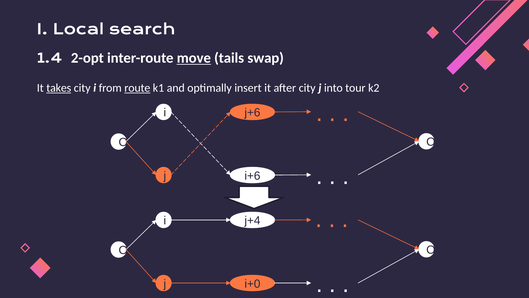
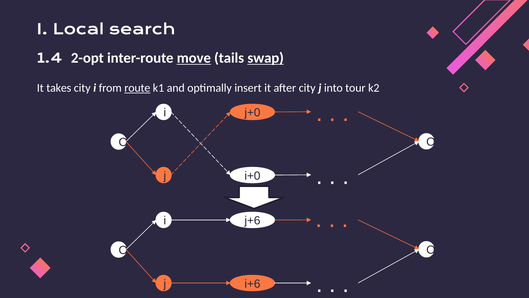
swap underline: none -> present (266, 58)
takes underline: present -> none (59, 88)
j+6: j+6 -> j+0 (252, 113)
i+6: i+6 -> i+0 (252, 176)
j+4: j+4 -> j+6 (252, 220)
i+0: i+0 -> i+6 (252, 283)
